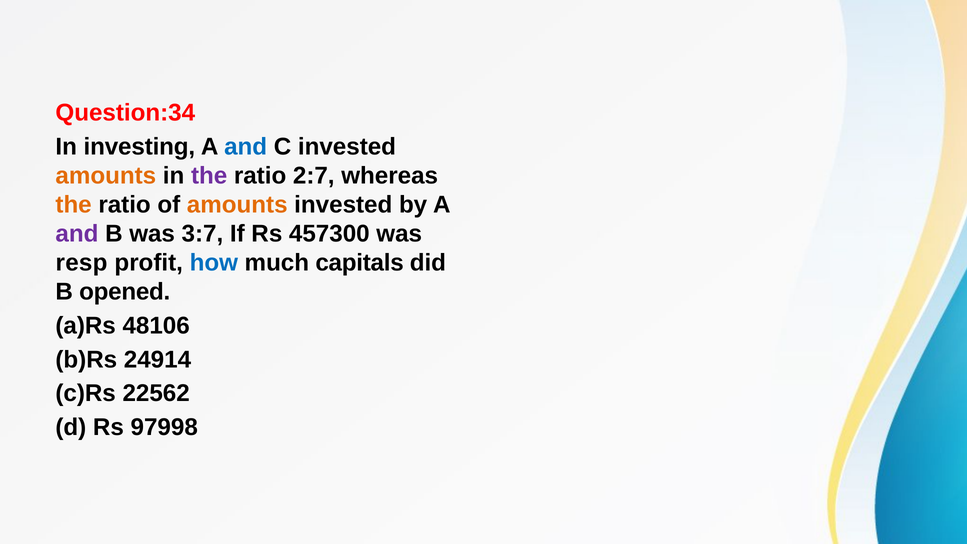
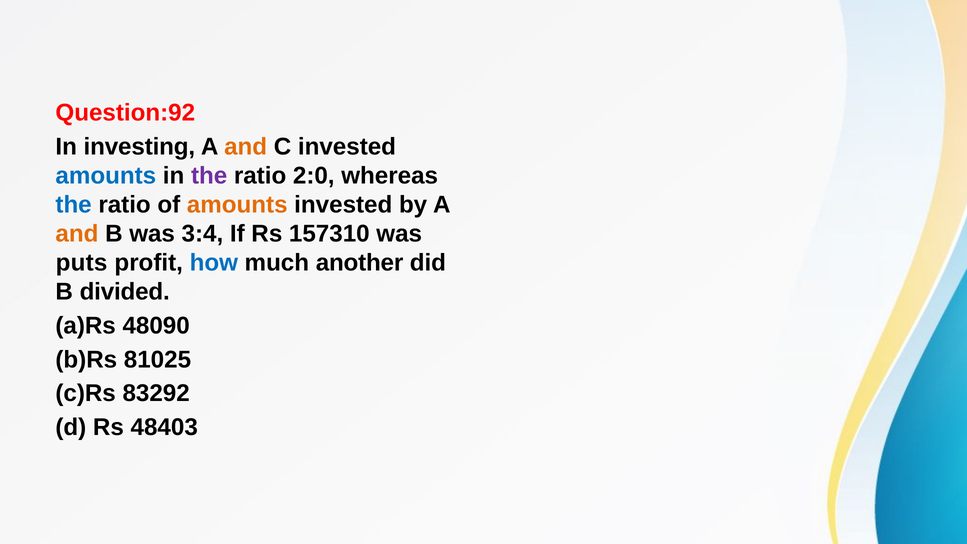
Question:34: Question:34 -> Question:92 (125, 113)
and colour: blue -> orange (246, 147)
amounts colour: orange -> blue (106, 176)
2:7: 2:7 -> 2:0 (314, 176)
the colour: orange -> blue (74, 205)
and colour: purple -> orange (77, 234)
3:7: 3:7 -> 3:4 (202, 234)
457300: 457300 -> 157310 (329, 234)
resp: resp -> puts (82, 263)
capitals: capitals -> another (360, 263)
opened: opened -> divided (125, 292)
48106: 48106 -> 48090 (156, 326)
24914: 24914 -> 81025 (157, 359)
22562: 22562 -> 83292 (156, 393)
97998: 97998 -> 48403 (164, 427)
